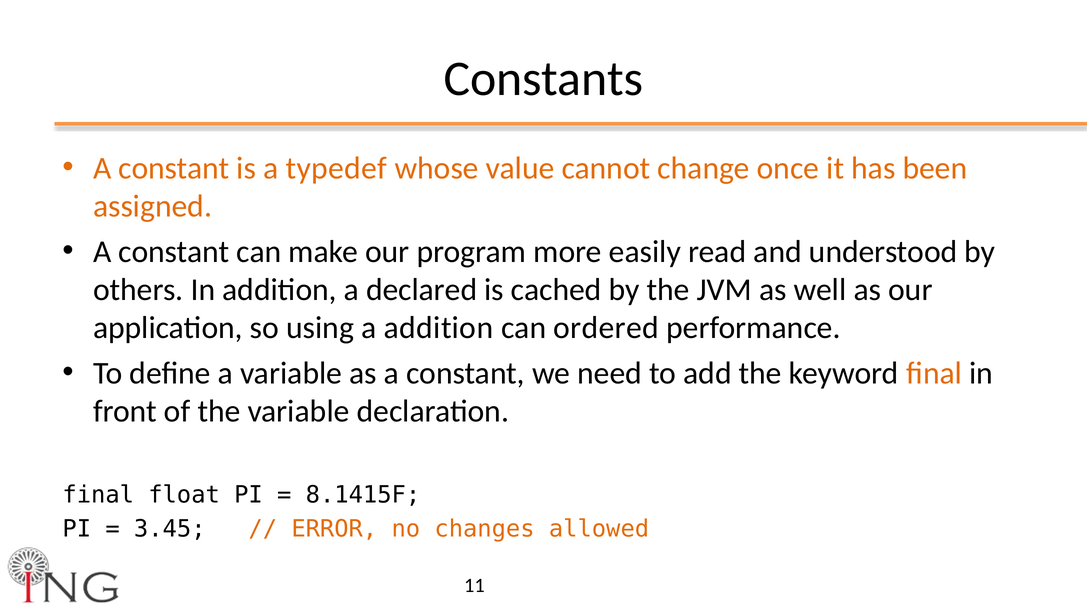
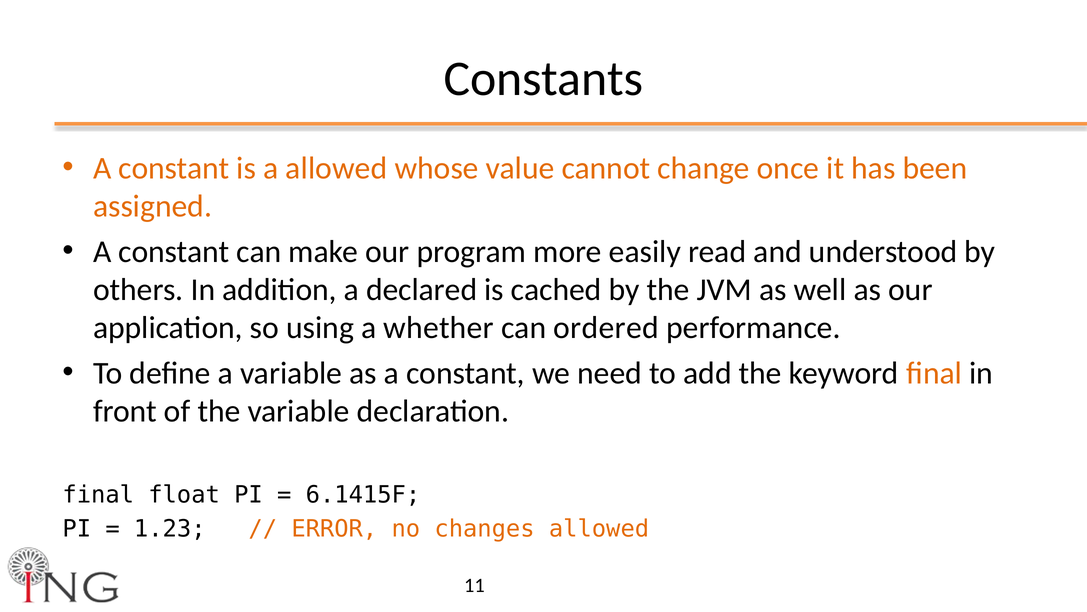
a typedef: typedef -> allowed (336, 168)
a addition: addition -> whether (439, 328)
8.1415F: 8.1415F -> 6.1415F (363, 494)
3.45: 3.45 -> 1.23 (170, 528)
